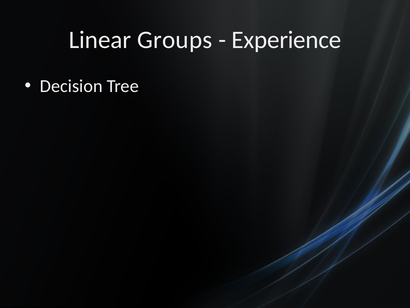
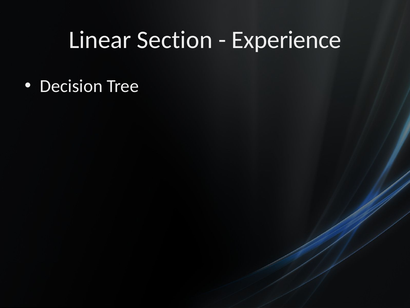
Groups: Groups -> Section (175, 40)
